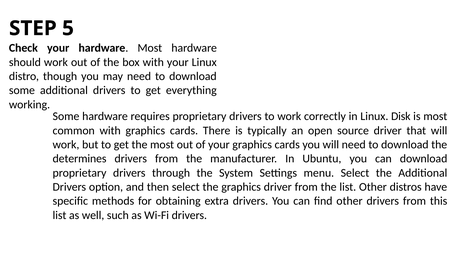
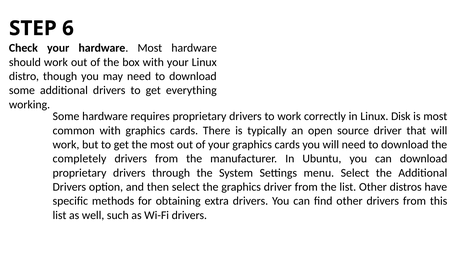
5: 5 -> 6 (68, 28)
determines: determines -> completely (80, 159)
